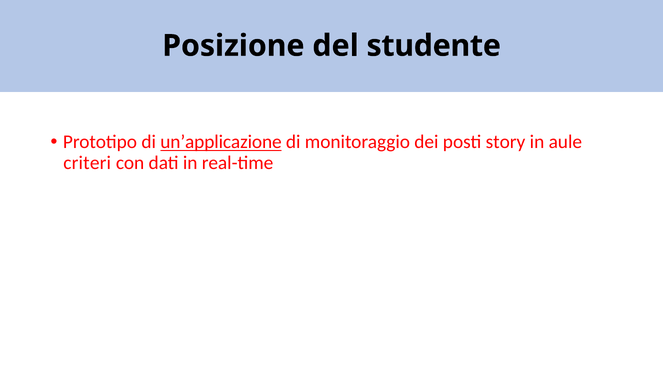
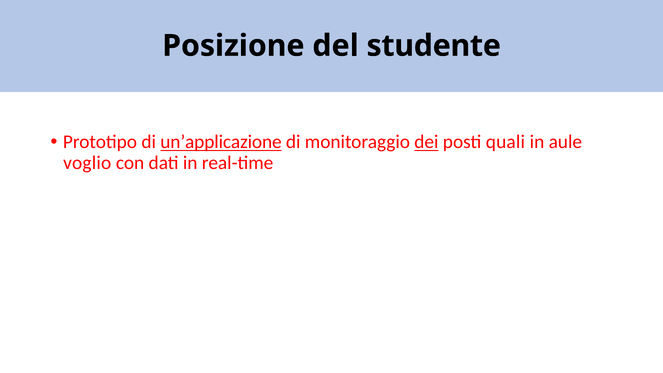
dei underline: none -> present (426, 142)
story: story -> quali (505, 142)
criteri: criteri -> voglio (87, 163)
